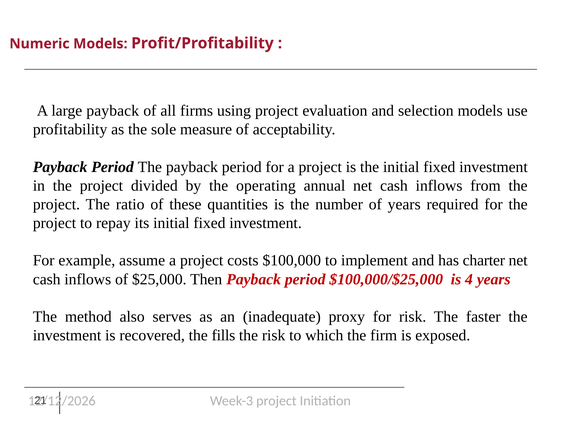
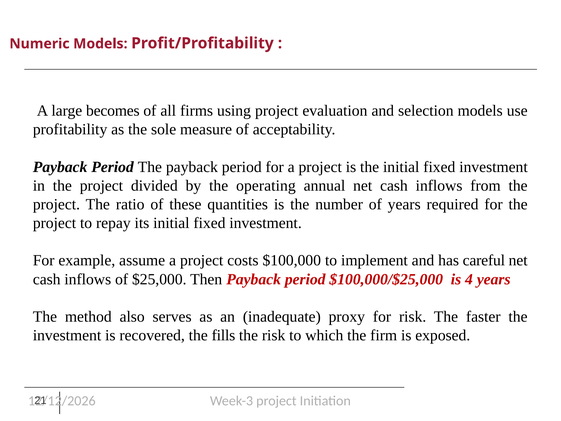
large payback: payback -> becomes (113, 111)
charter: charter -> careful (484, 260)
